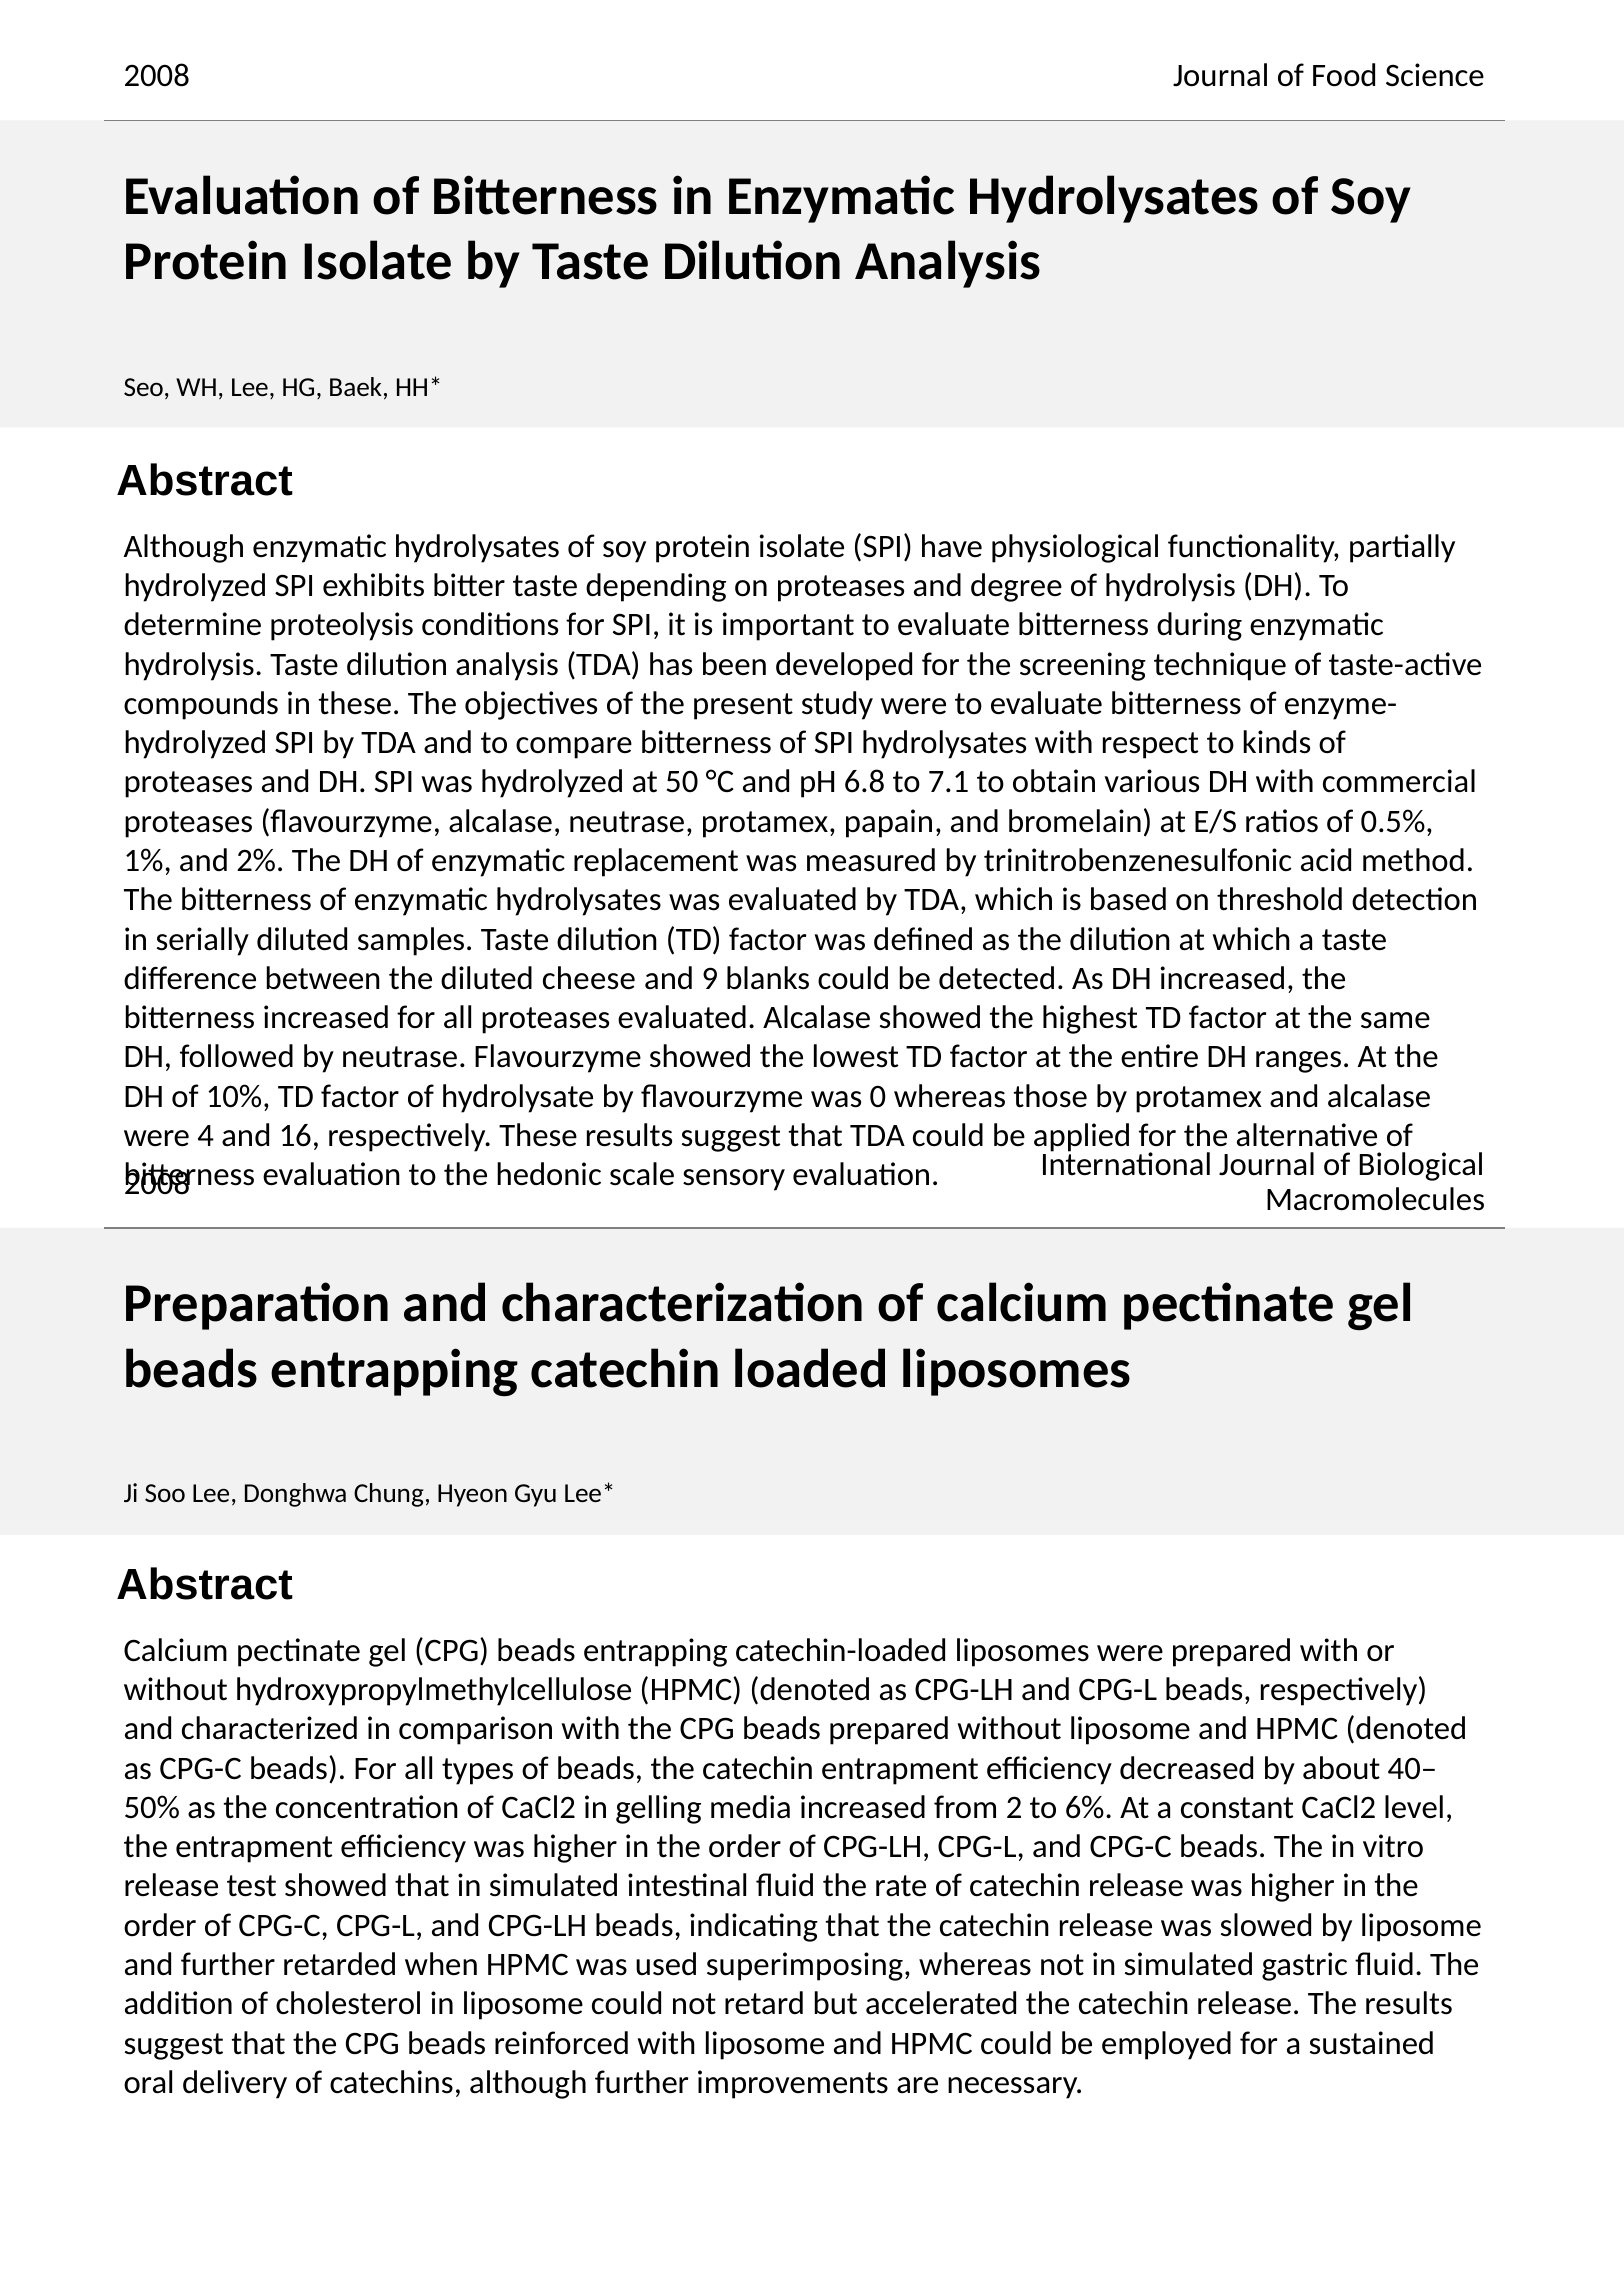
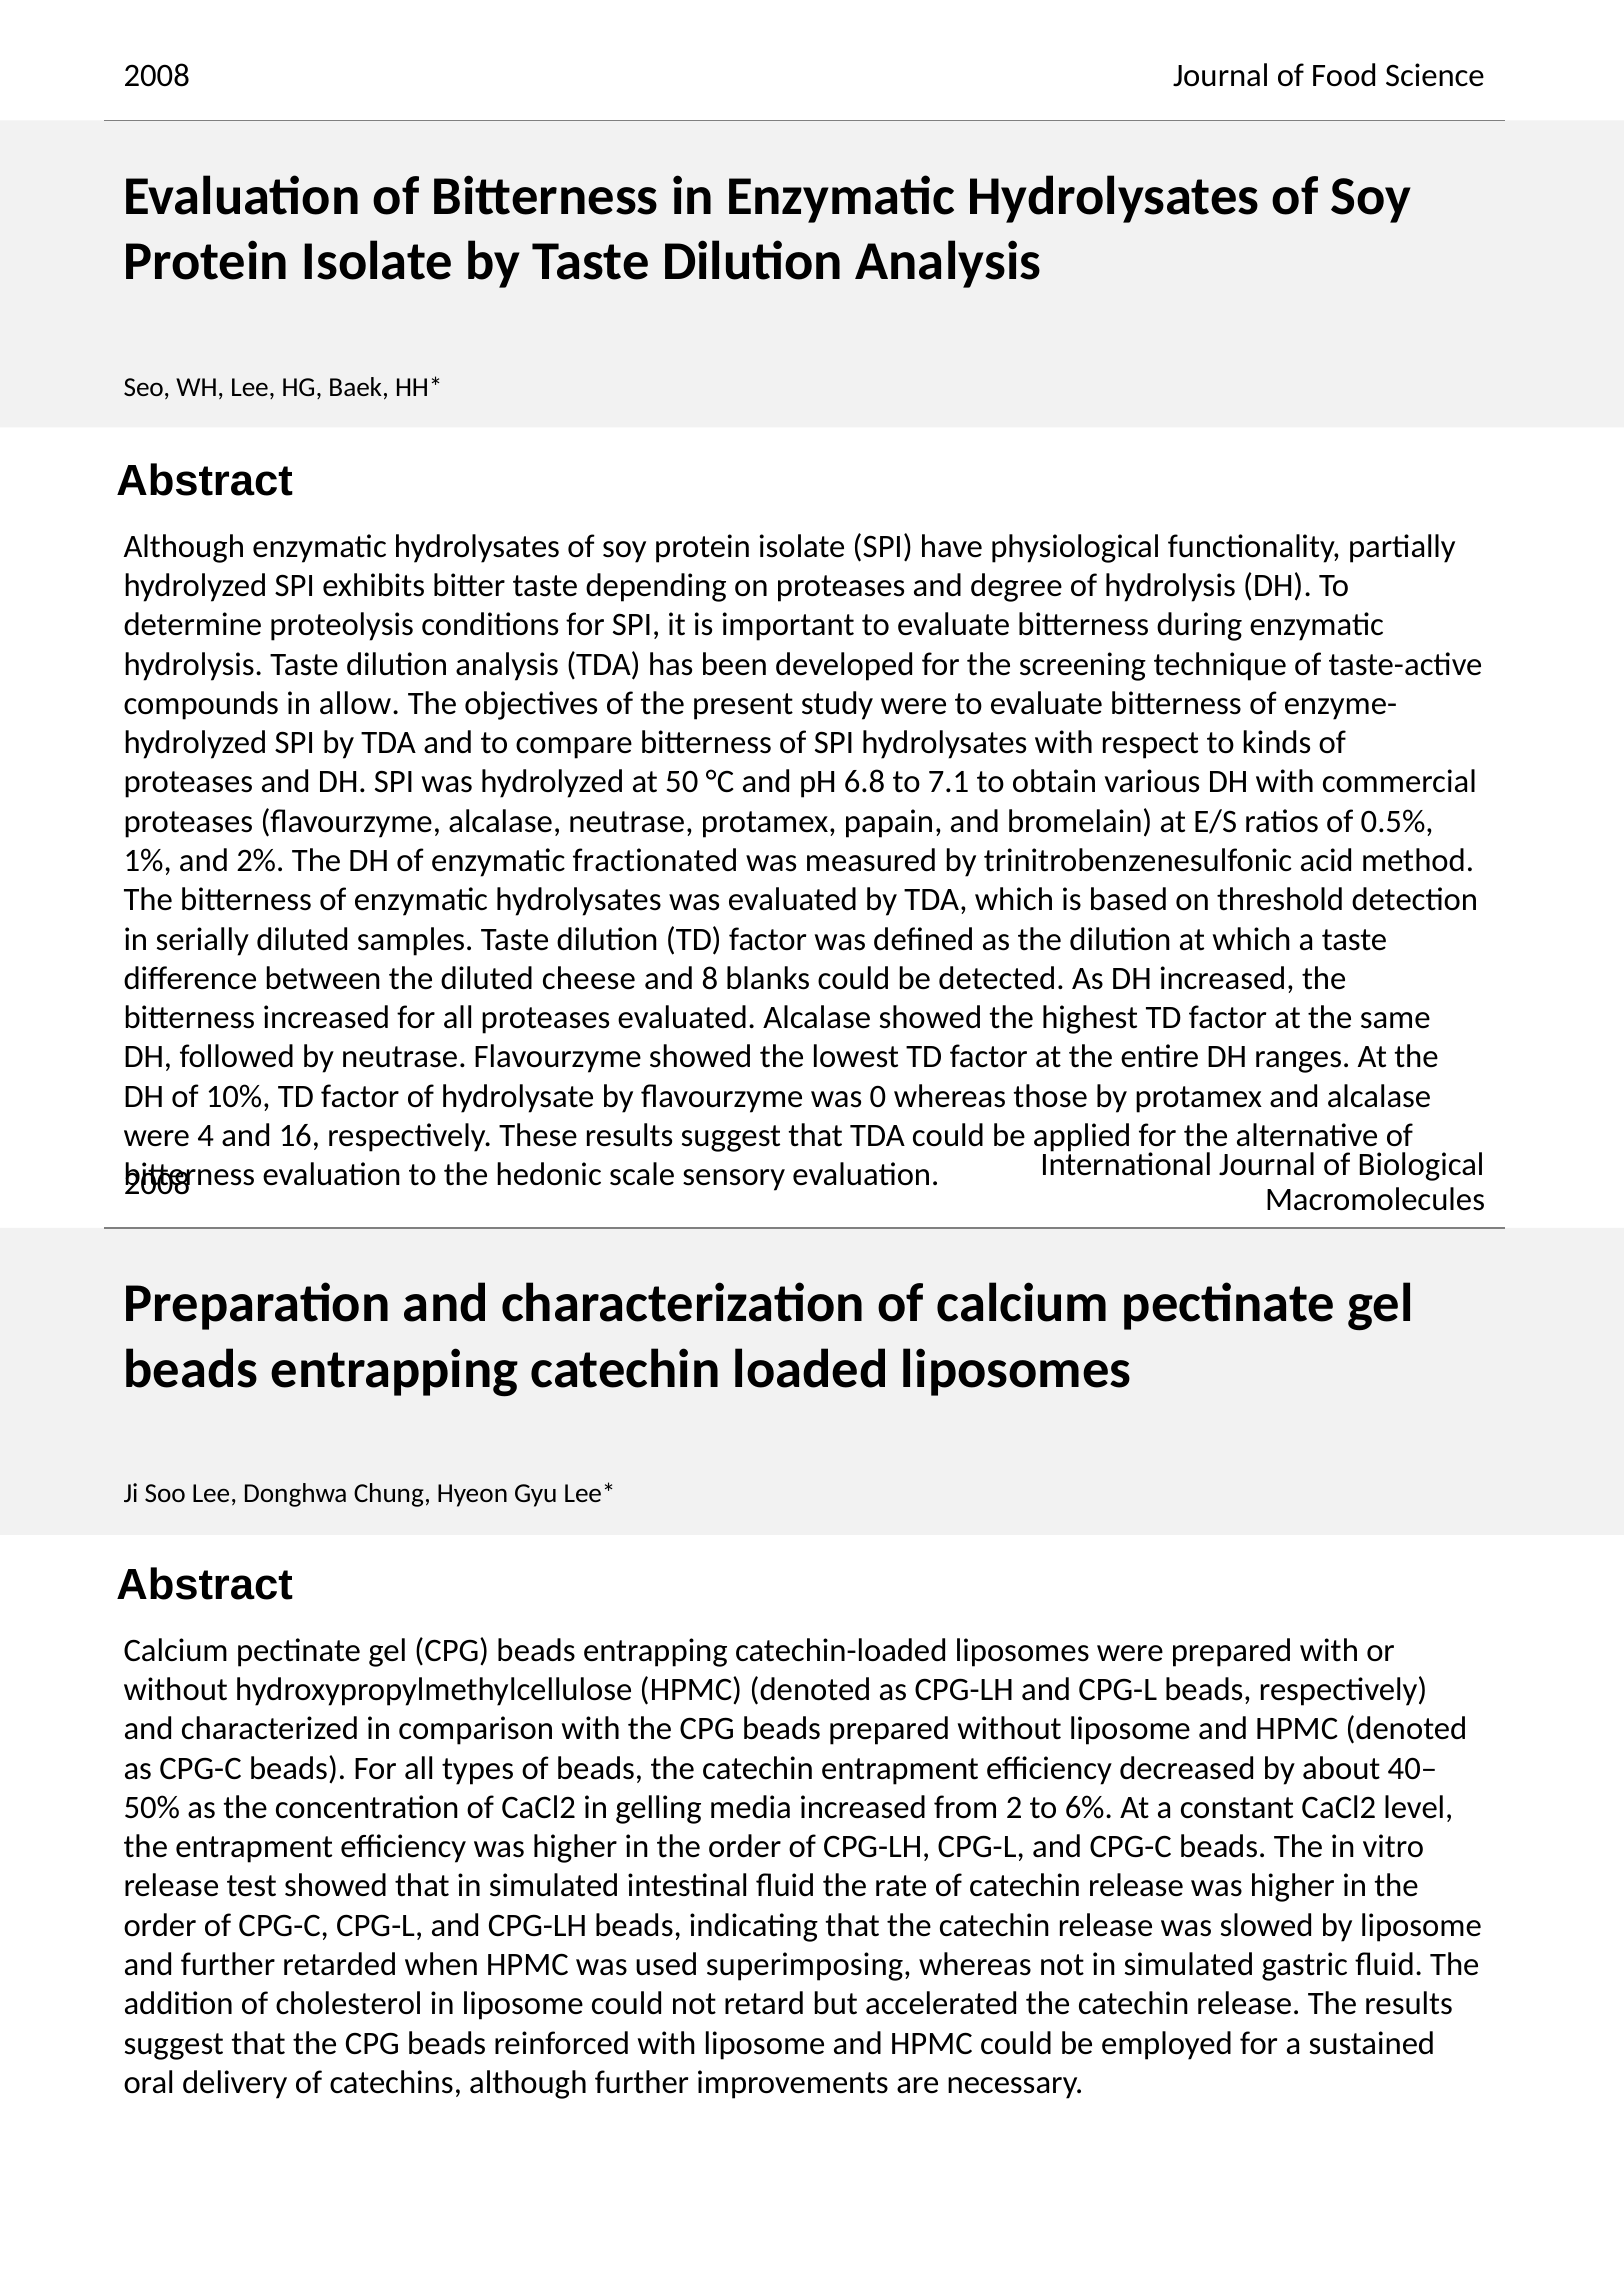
in these: these -> allow (359, 704)
replacement: replacement -> fractionated (655, 861)
9: 9 -> 8 (710, 979)
